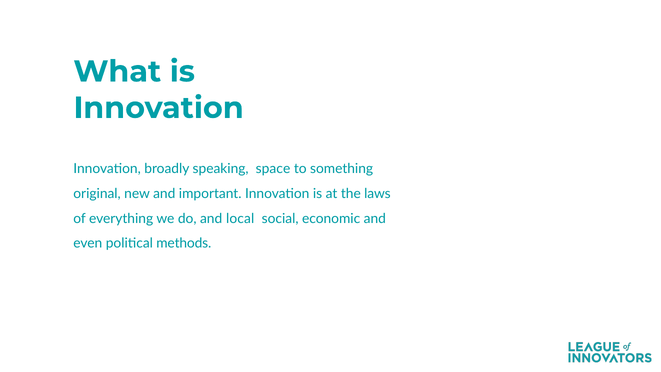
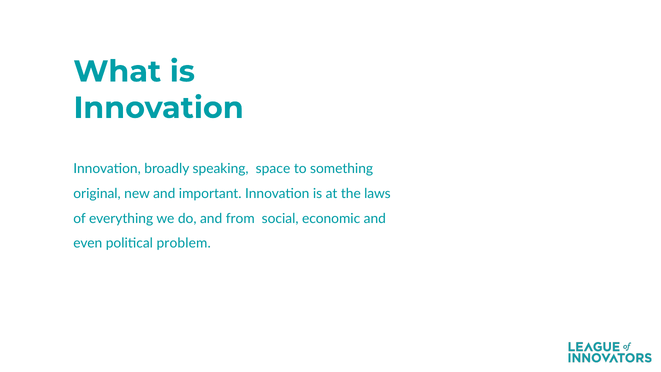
local: local -> from (240, 218)
methods: methods -> problem (184, 243)
